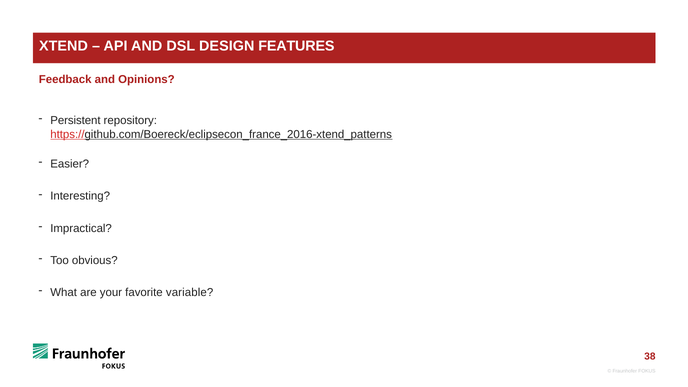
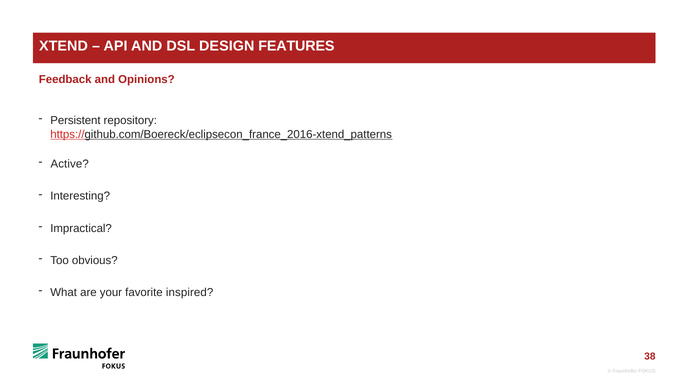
Easier: Easier -> Active (70, 164)
variable: variable -> inspired (190, 292)
